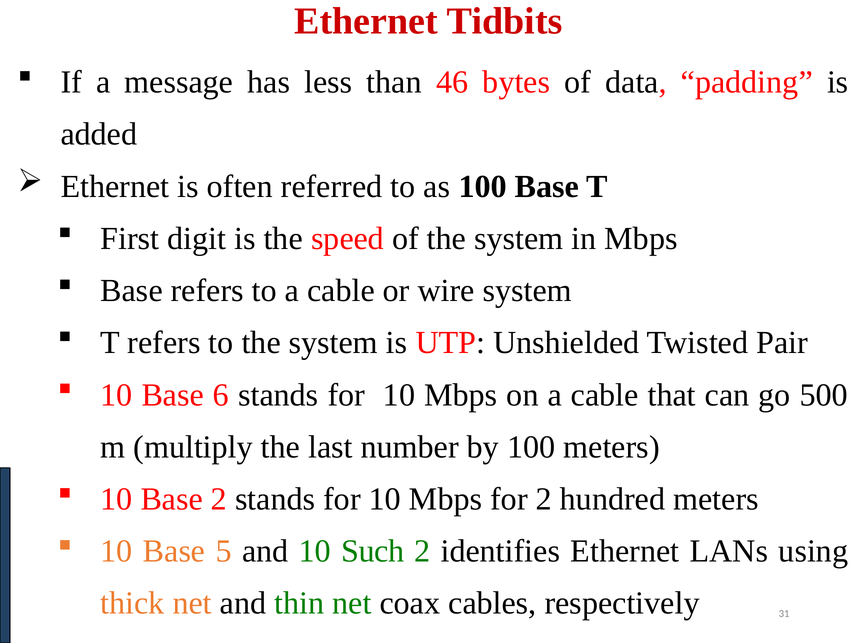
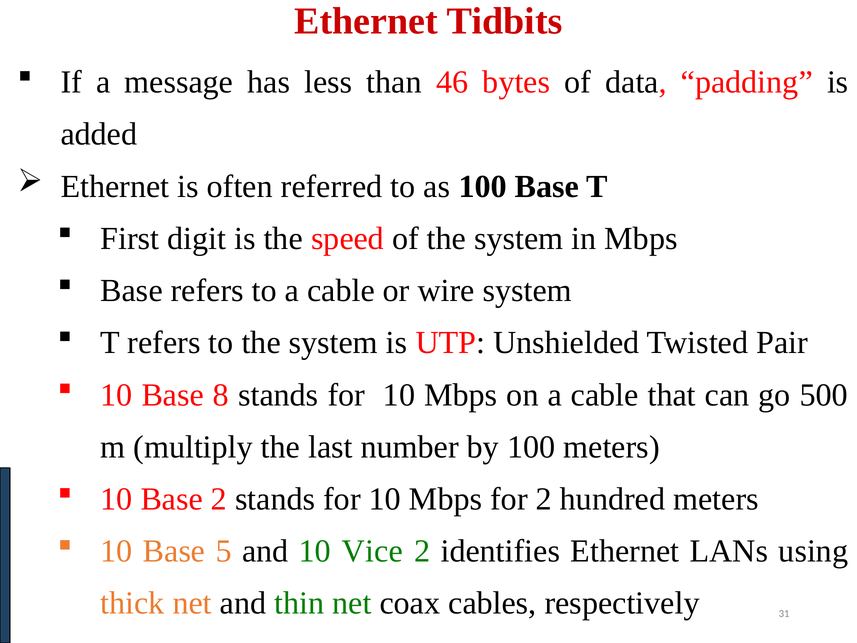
6: 6 -> 8 (221, 395)
Such: Such -> Vice (372, 551)
